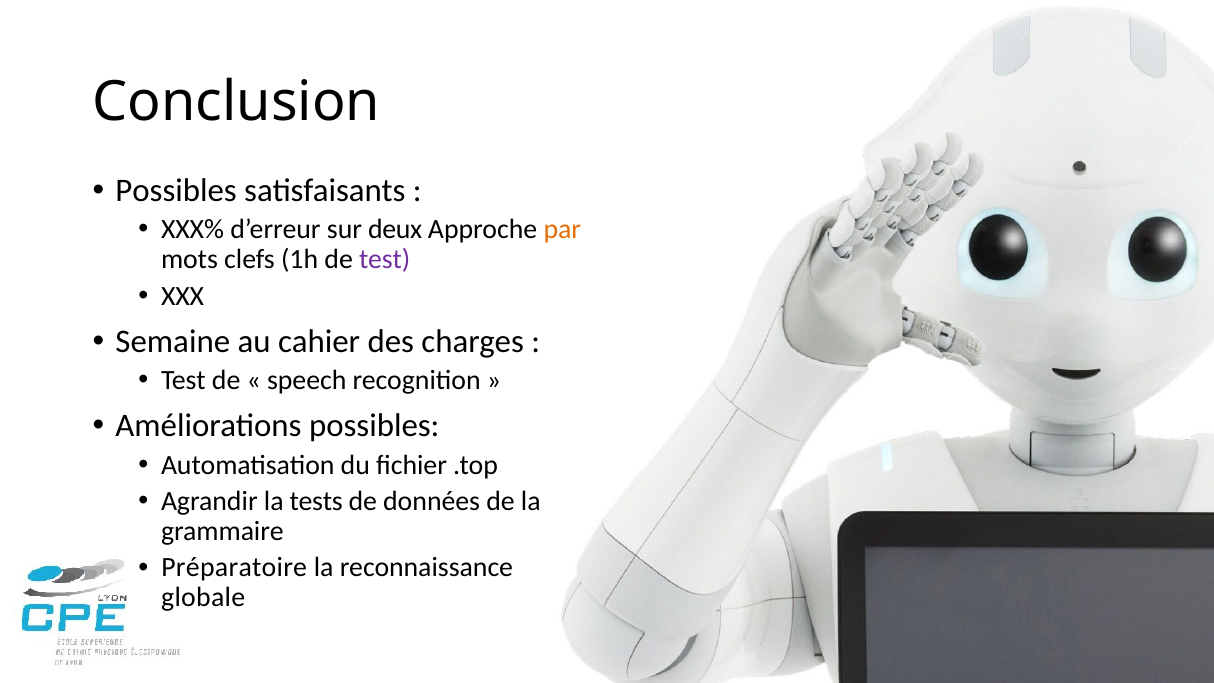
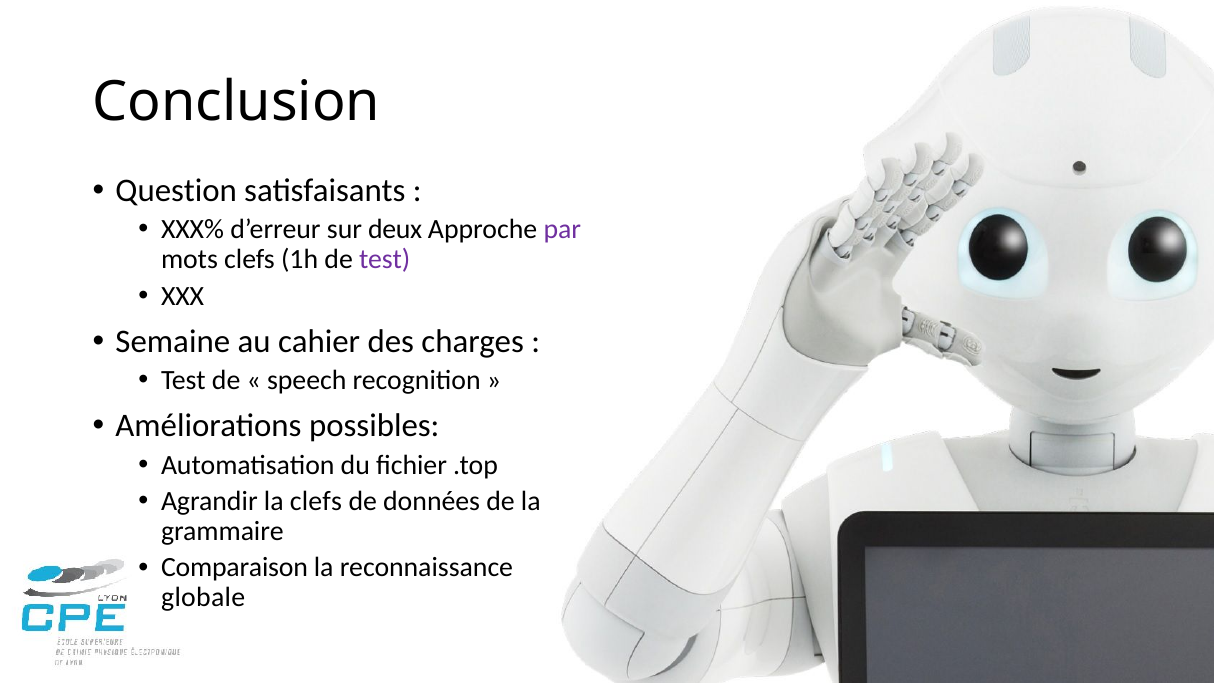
Possibles: Possibles -> Question (176, 190)
par colour: orange -> purple (562, 230)
la tests: tests -> clefs (316, 501)
Préparatoire: Préparatoire -> Comparaison (234, 568)
